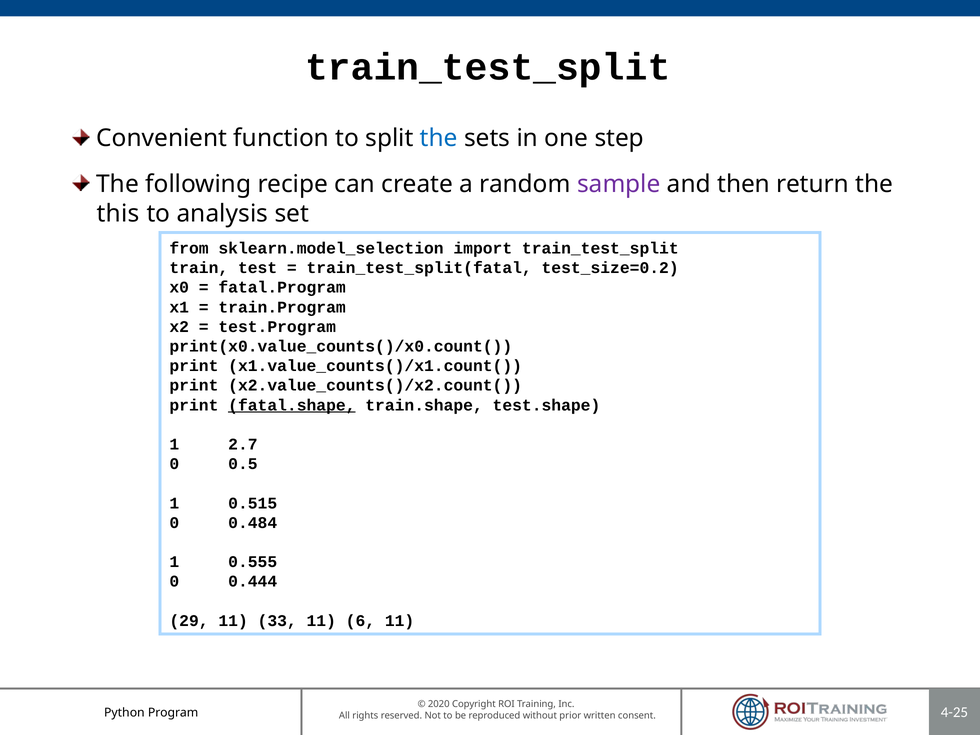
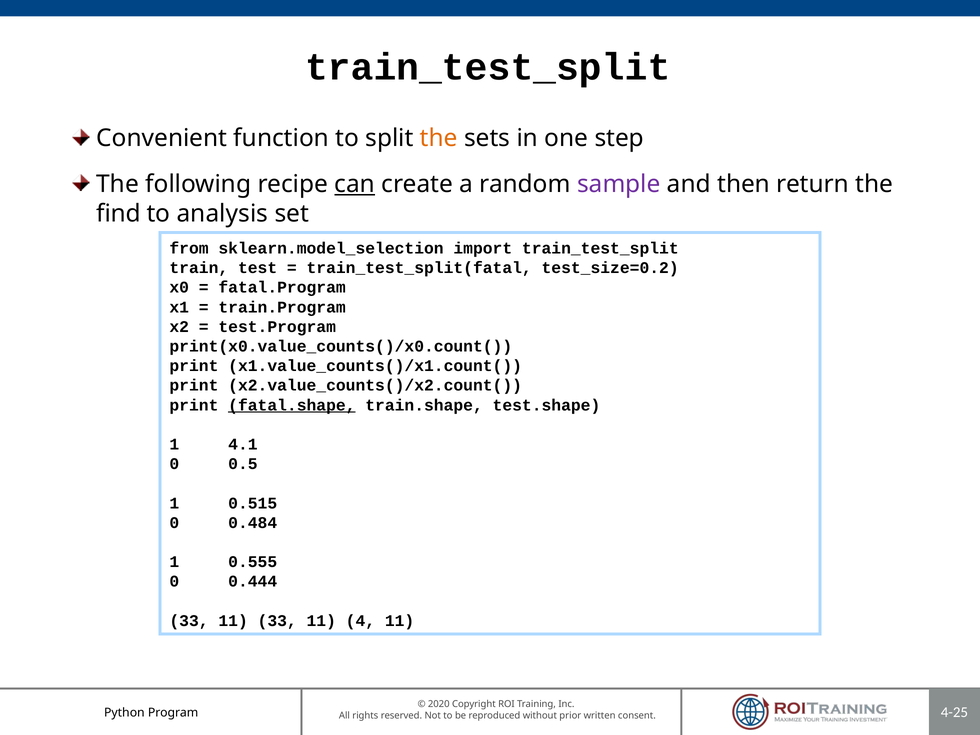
the colour: blue -> orange (439, 138)
can underline: none -> present (355, 184)
this: this -> find (118, 214)
2.7: 2.7 -> 4.1 (243, 444)
29: 29 -> 33 (189, 621)
6: 6 -> 4 (360, 621)
